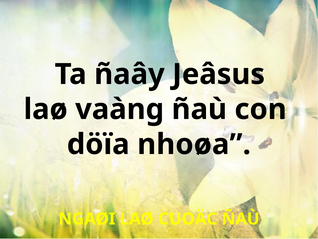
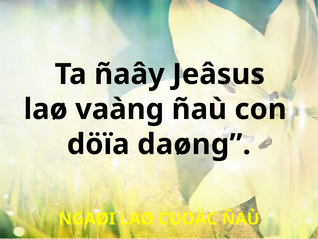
nhoøa: nhoøa -> daøng (194, 144)
